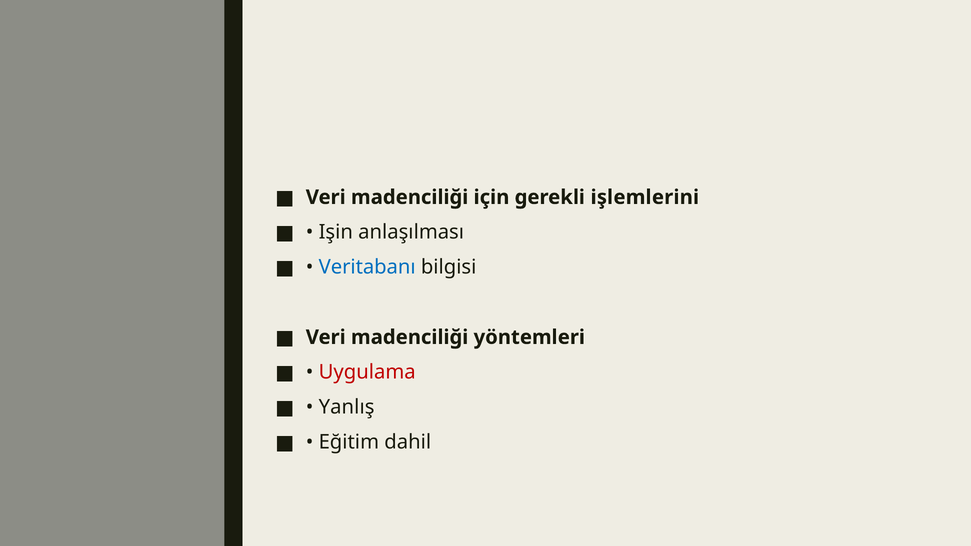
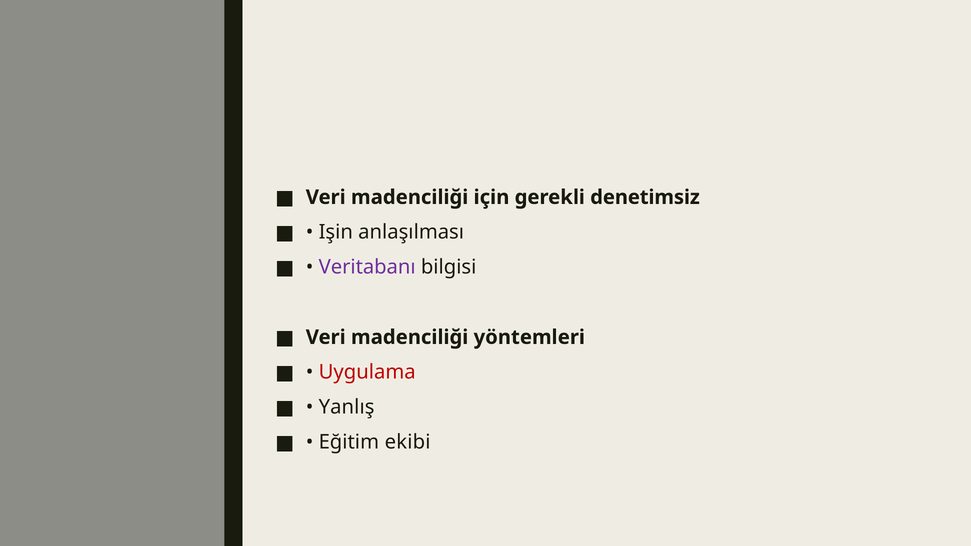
işlemlerini: işlemlerini -> denetimsiz (645, 197)
Veritabanı colour: blue -> purple (367, 267)
dahil: dahil -> ekibi (408, 442)
